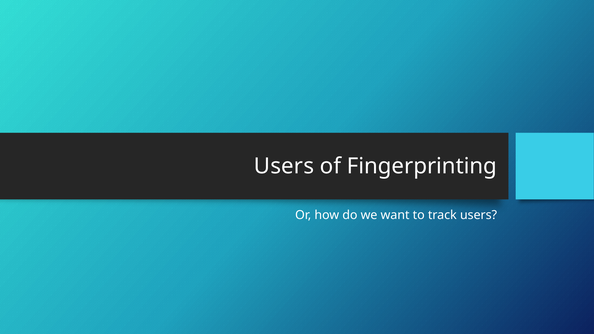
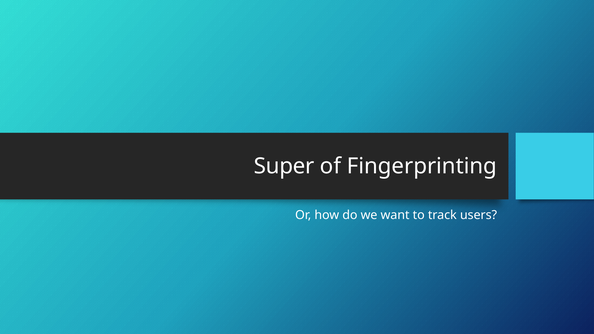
Users: Users -> Super (284, 166)
